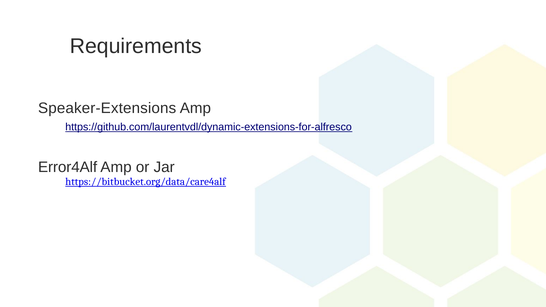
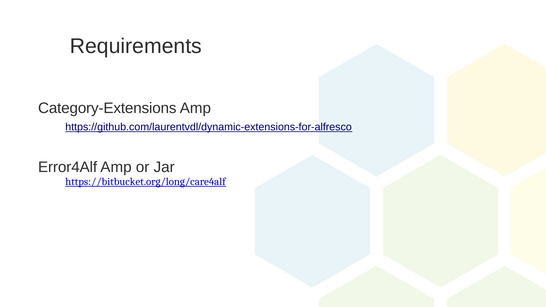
Speaker-Extensions: Speaker-Extensions -> Category-Extensions (107, 108)
https://bitbucket.org/data/care4alf: https://bitbucket.org/data/care4alf -> https://bitbucket.org/long/care4alf (145, 182)
